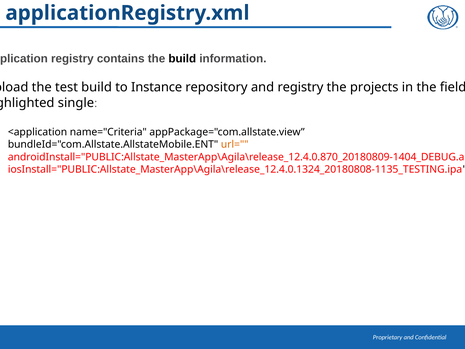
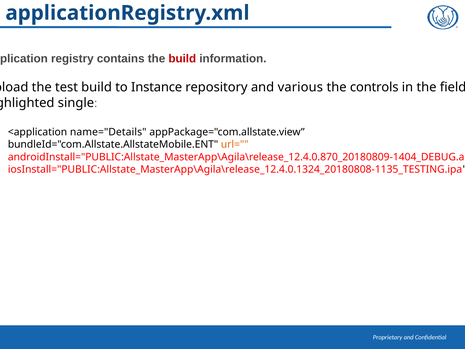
build colour: black -> red (182, 59)
and registry: registry -> various (300, 87)
projects: projects -> controls (374, 87)
name="Criteria: name="Criteria -> name="Details (108, 132)
